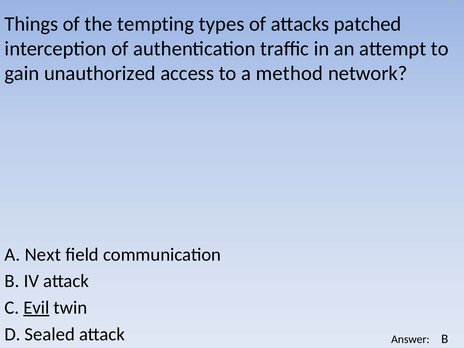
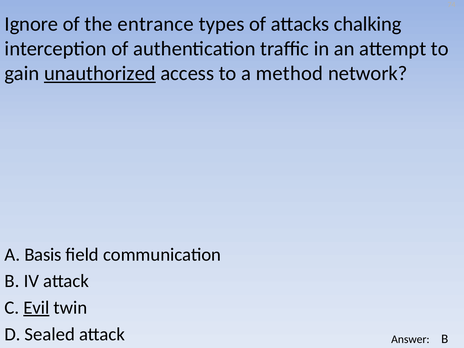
Things: Things -> Ignore (31, 24)
tempting: tempting -> entrance (156, 24)
patched: patched -> chalking (368, 24)
unauthorized underline: none -> present (100, 73)
Next: Next -> Basis (43, 255)
